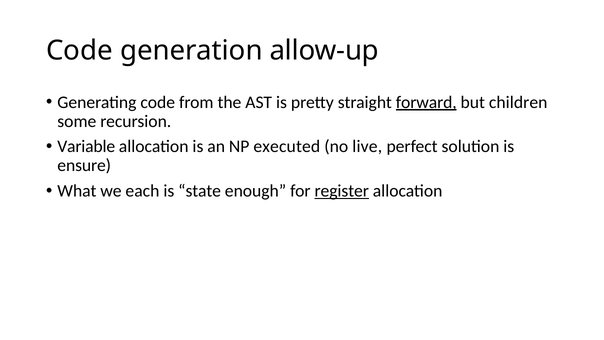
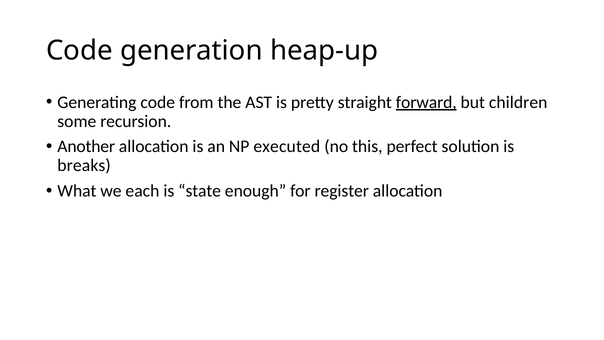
allow-up: allow-up -> heap-up (324, 51)
Variable: Variable -> Another (86, 146)
live: live -> this (367, 146)
ensure: ensure -> breaks (84, 166)
register underline: present -> none (342, 191)
